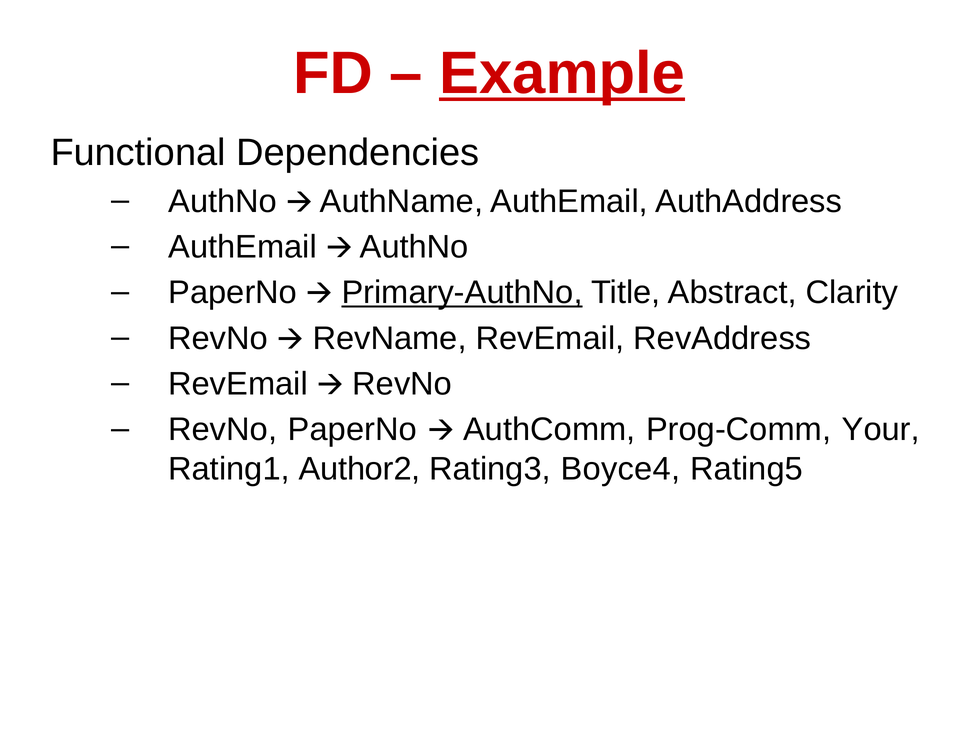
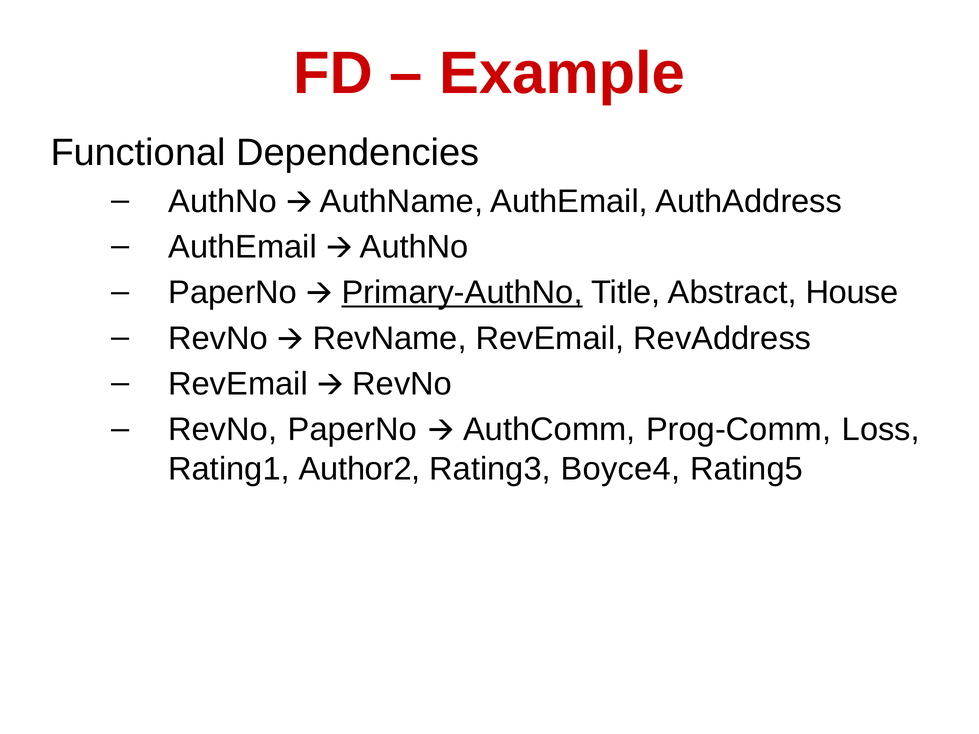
Example underline: present -> none (562, 74)
Clarity: Clarity -> House (852, 293)
Your: Your -> Loss (881, 430)
